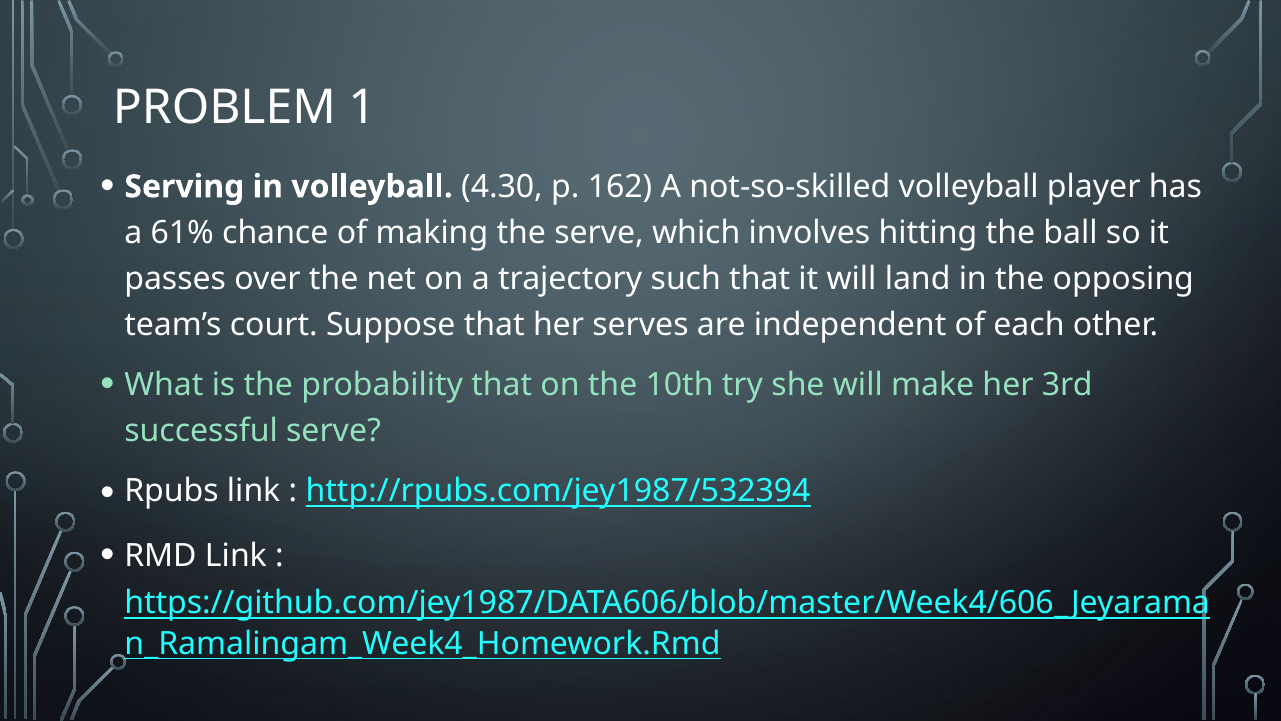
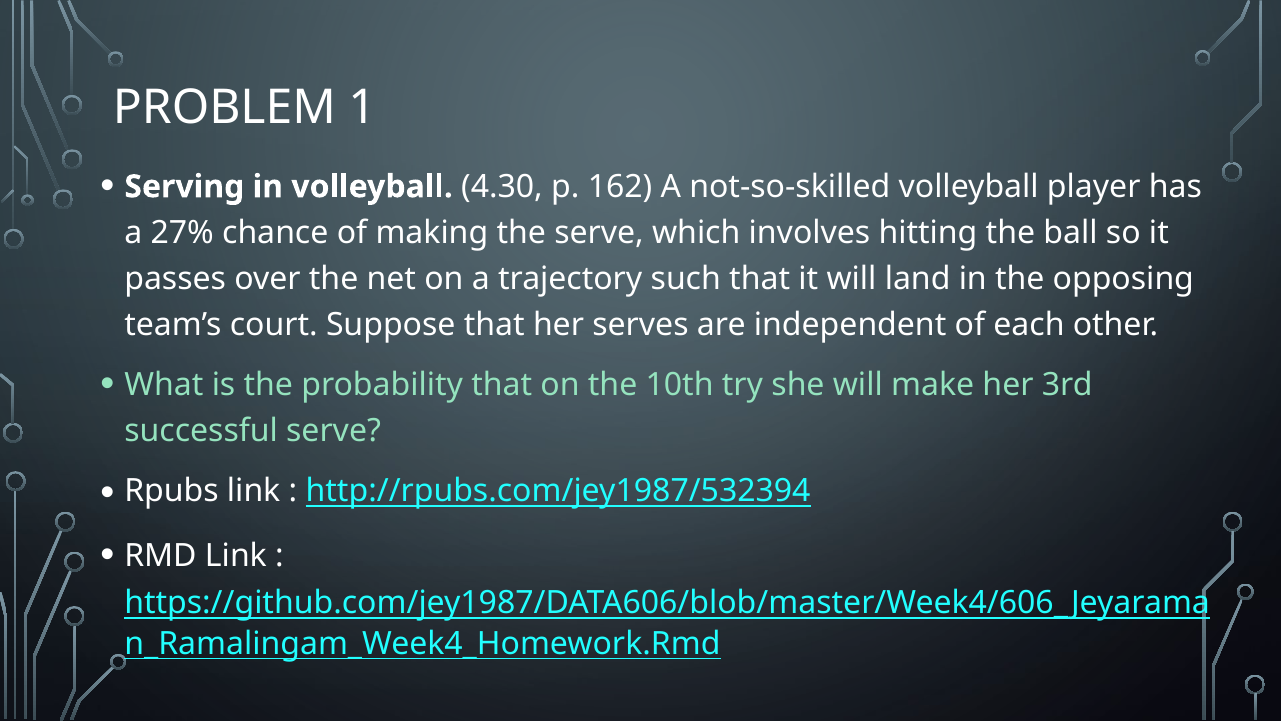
61%: 61% -> 27% (182, 233)
